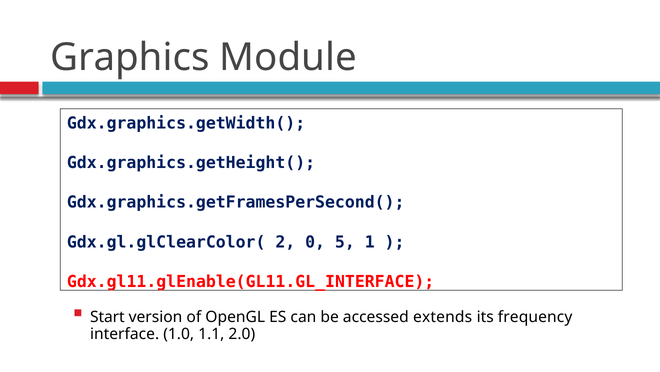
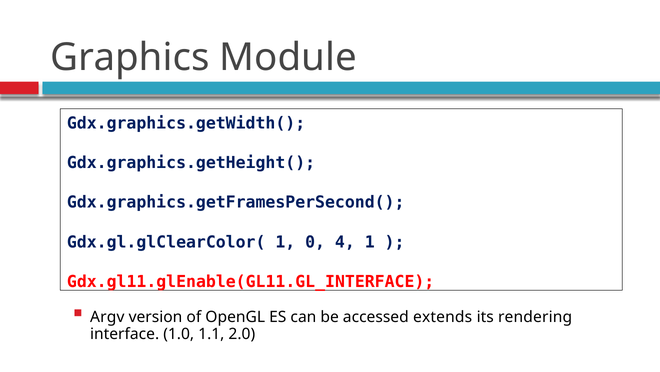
Gdx.gl.glClearColor( 2: 2 -> 1 (285, 242)
5: 5 -> 4 (345, 242)
Start: Start -> Argv (107, 317)
frequency: frequency -> rendering (535, 317)
